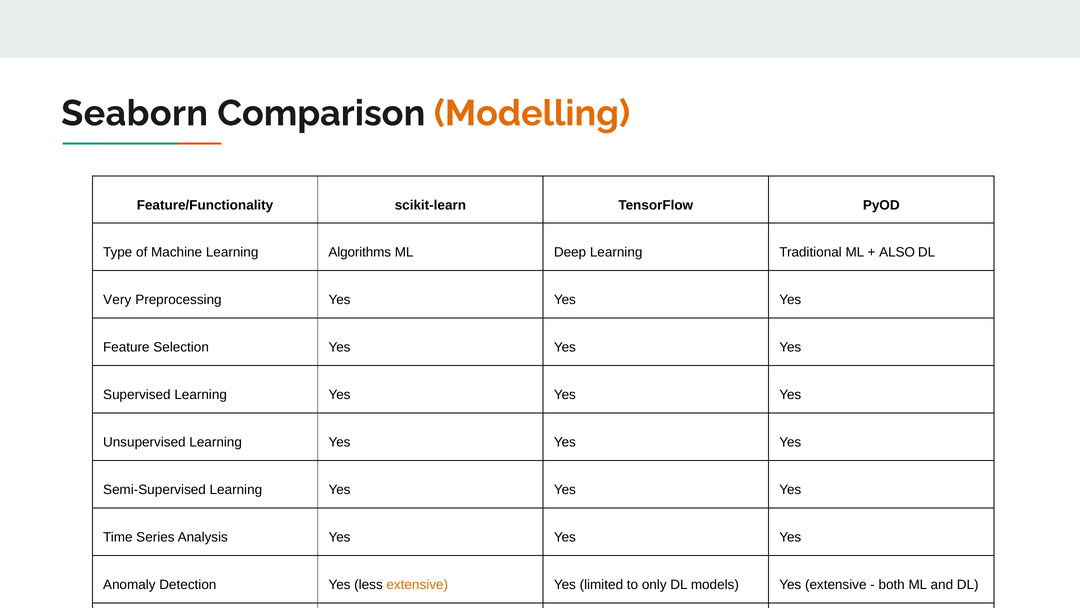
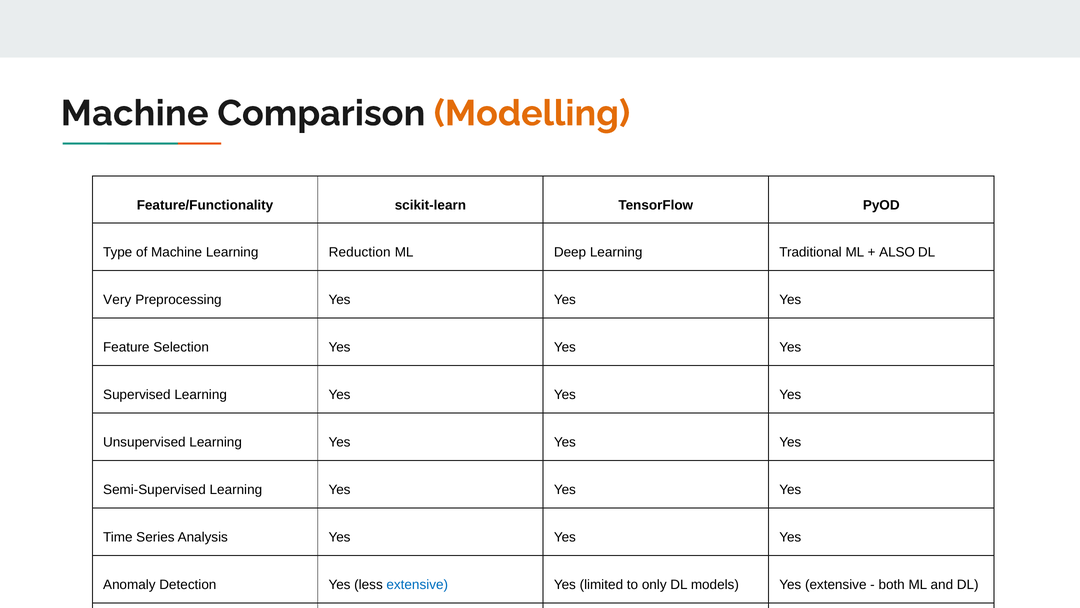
Seaborn: Seaborn -> Machine (135, 113)
Algorithms: Algorithms -> Reduction (360, 252)
extensive colour: orange -> blue (417, 584)
